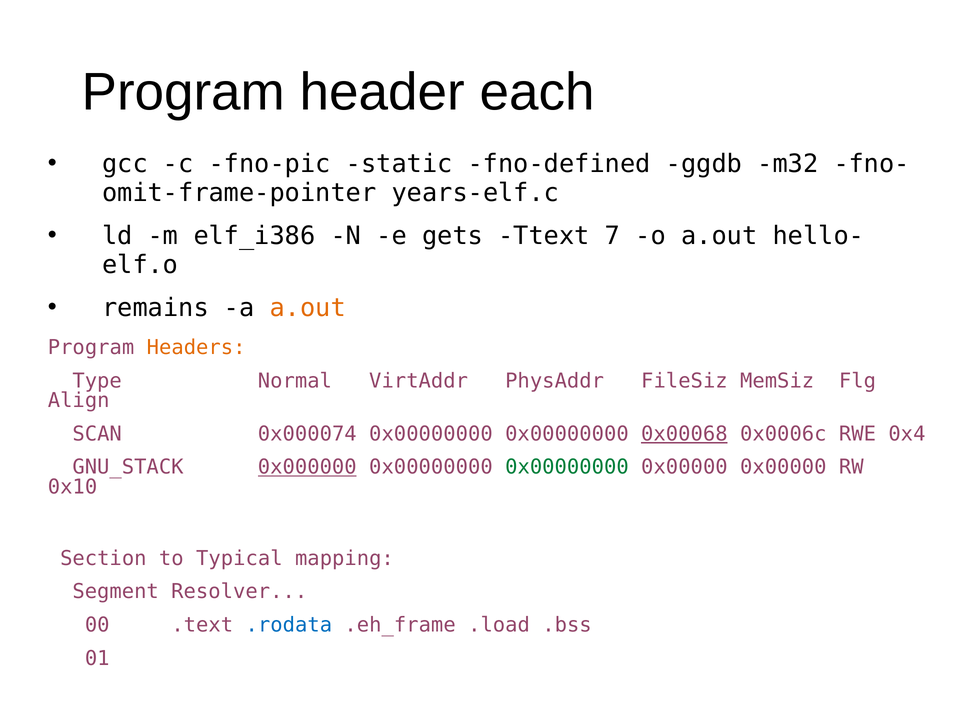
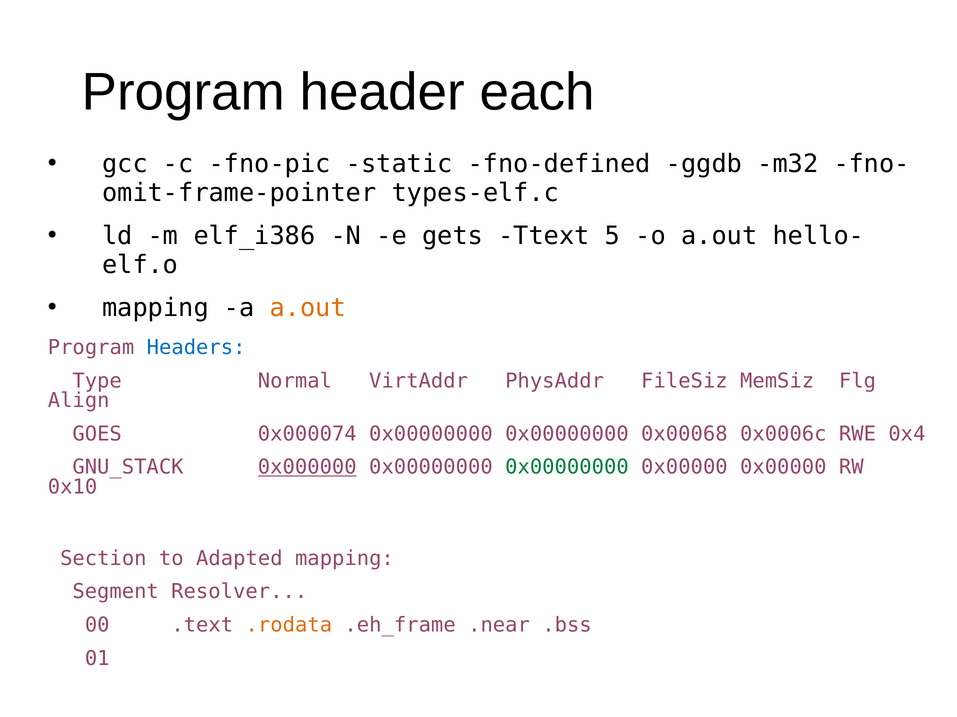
years-elf.c: years-elf.c -> types-elf.c (475, 193)
7: 7 -> 5 (612, 236)
remains: remains -> mapping (155, 308)
Headers colour: orange -> blue (196, 348)
SCAN: SCAN -> GOES (97, 434)
0x00068 underline: present -> none (684, 434)
Typical: Typical -> Adapted (239, 559)
.rodata colour: blue -> orange (289, 626)
.load: .load -> .near (499, 626)
